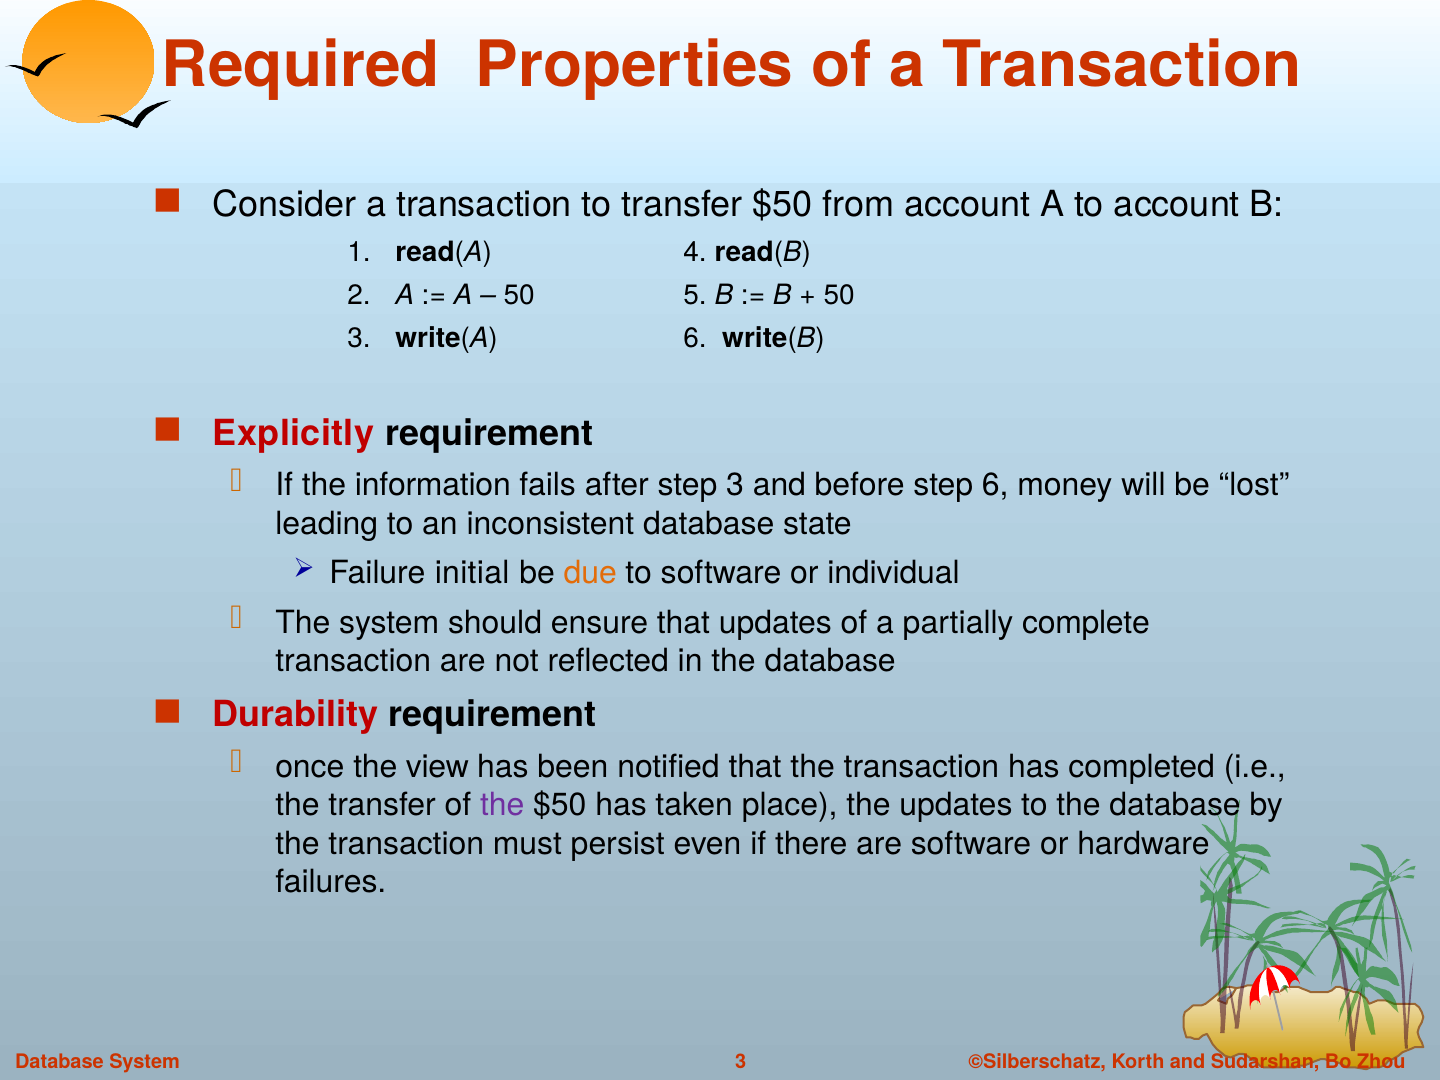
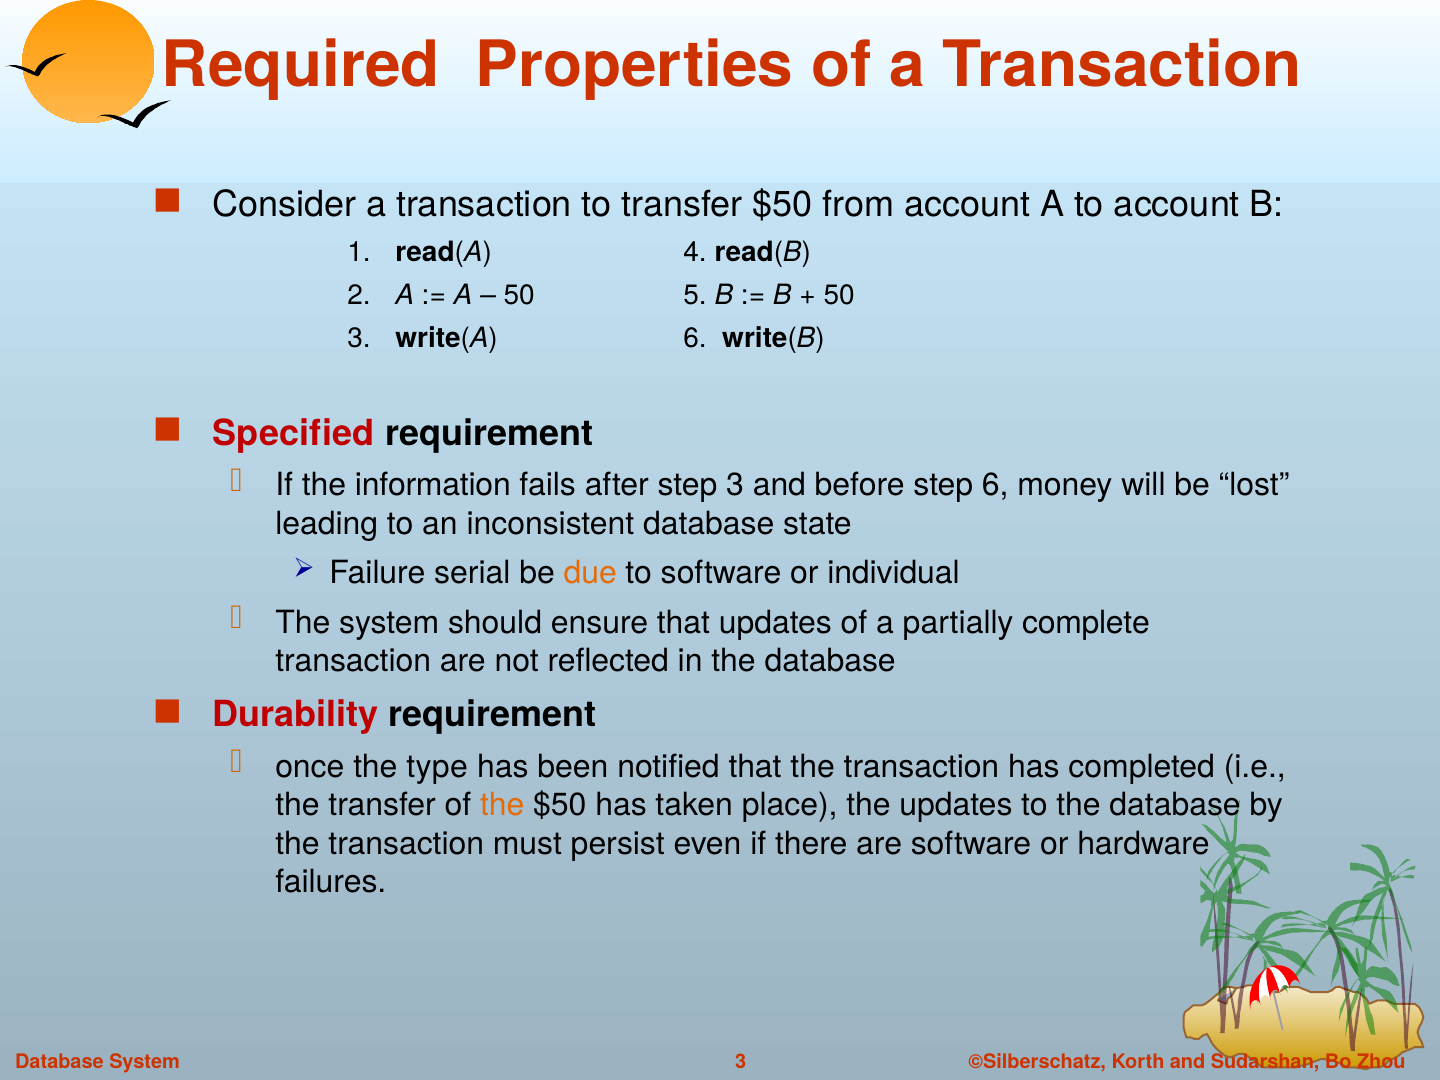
Explicitly: Explicitly -> Specified (294, 434)
initial: initial -> serial (472, 573)
view: view -> type (437, 767)
the colour: purple -> orange (502, 805)
